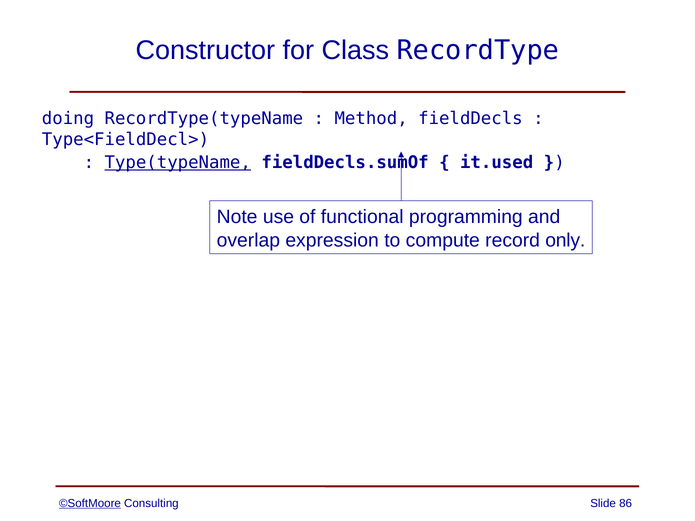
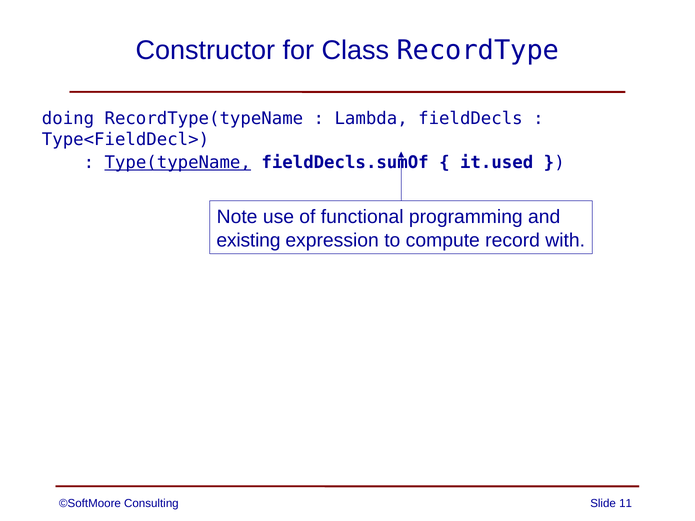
Method: Method -> Lambda (371, 119)
overlap: overlap -> existing (248, 240)
only: only -> with (565, 240)
©SoftMoore underline: present -> none (90, 504)
86: 86 -> 11 (626, 504)
